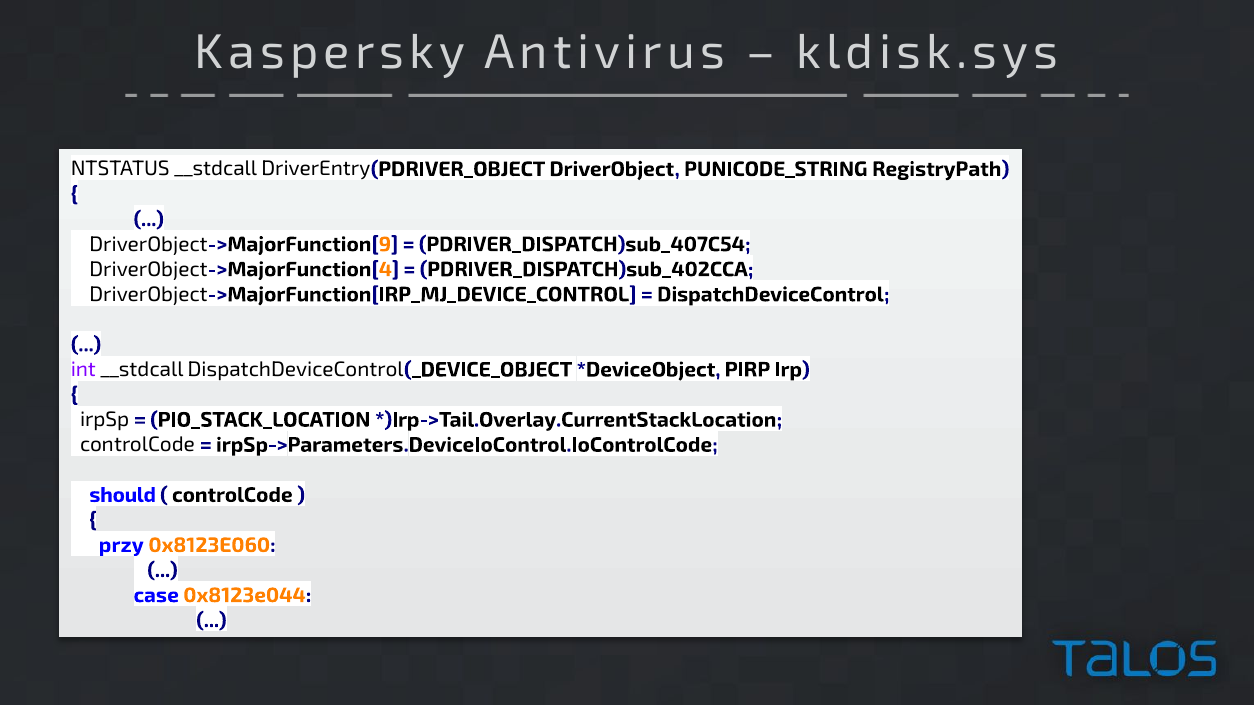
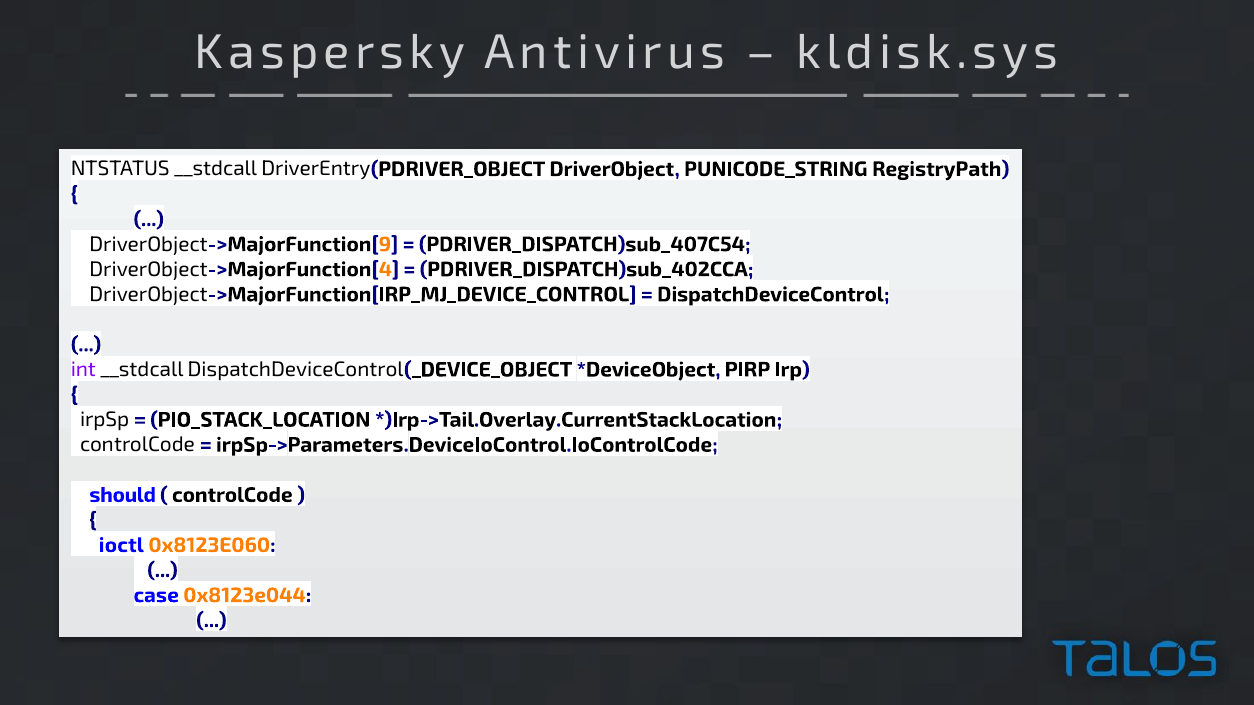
przy: przy -> ioctl (121, 545)
